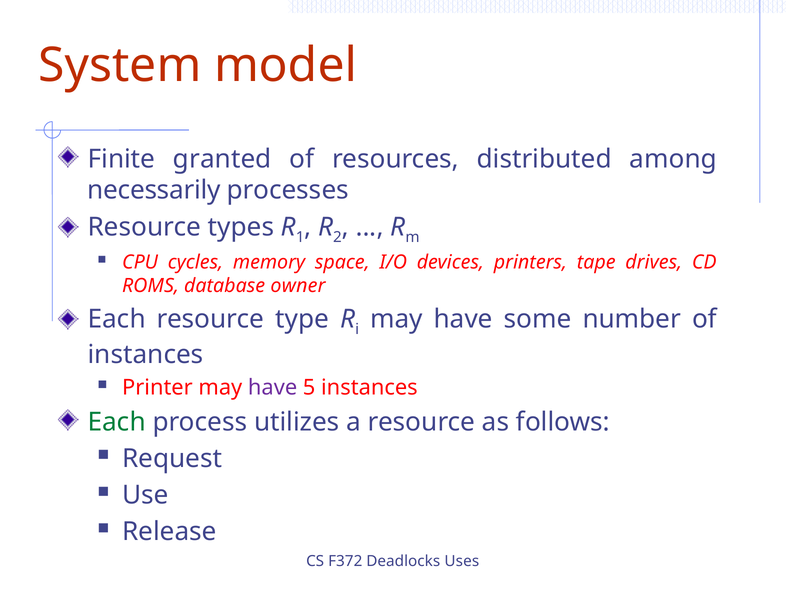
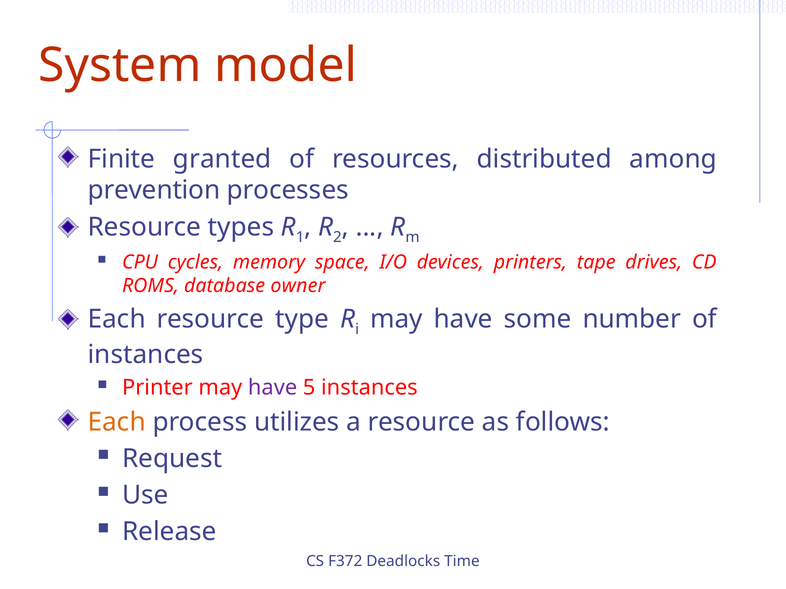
necessarily: necessarily -> prevention (154, 190)
Each colour: green -> orange (117, 422)
Uses: Uses -> Time (462, 562)
